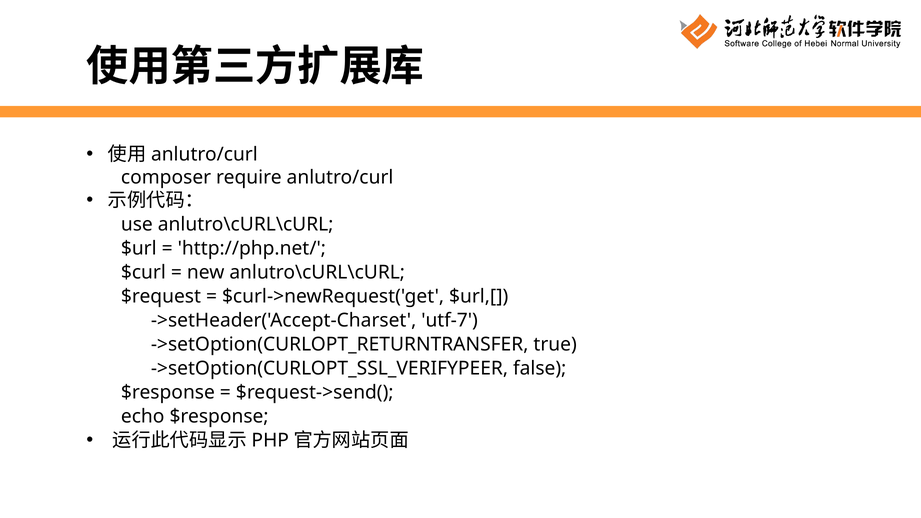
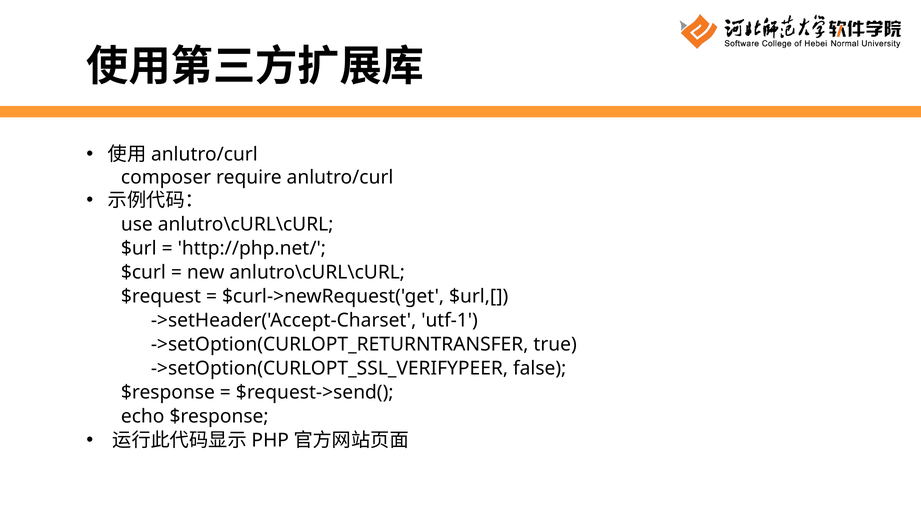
utf-7: utf-7 -> utf-1 (450, 320)
